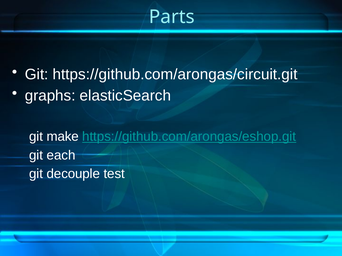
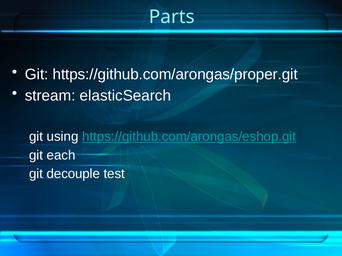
https://github.com/arongas/circuit.git: https://github.com/arongas/circuit.git -> https://github.com/arongas/proper.git (175, 75)
graphs: graphs -> stream (50, 96)
make: make -> using (63, 137)
